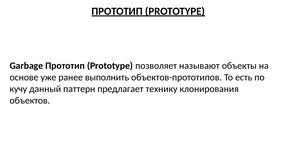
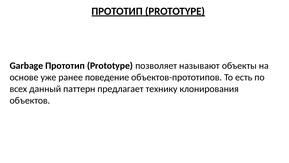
выполнить: выполнить -> поведение (107, 77)
кучу: кучу -> всех (18, 89)
